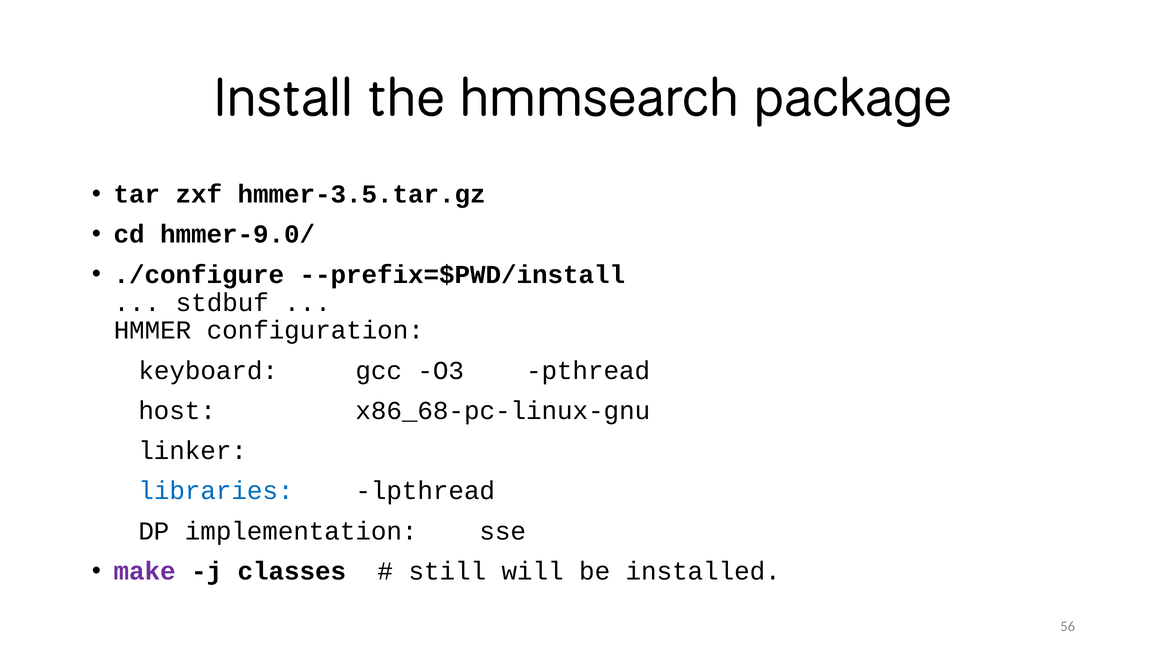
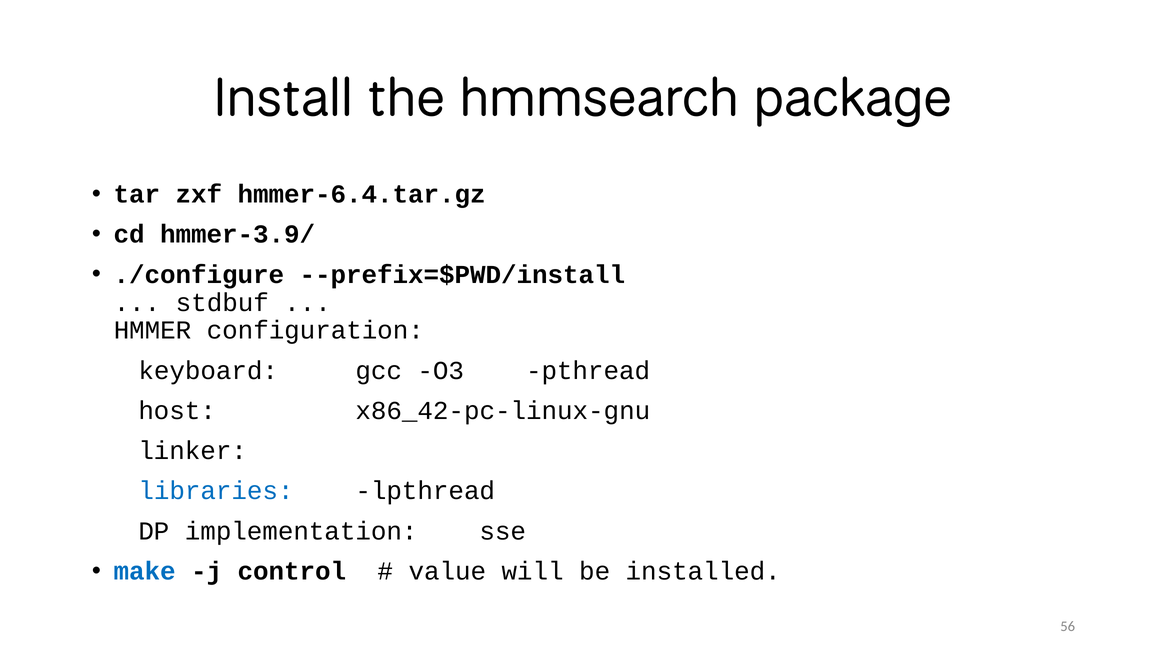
hmmer-3.5.tar.gz: hmmer-3.5.tar.gz -> hmmer-6.4.tar.gz (362, 194)
hmmer-9.0/: hmmer-9.0/ -> hmmer-3.9/ (238, 235)
x86_68-pc-linux-gnu: x86_68-pc-linux-gnu -> x86_42-pc-linux-gnu (503, 411)
make colour: purple -> blue (145, 572)
classes: classes -> control (292, 572)
still: still -> value (447, 572)
